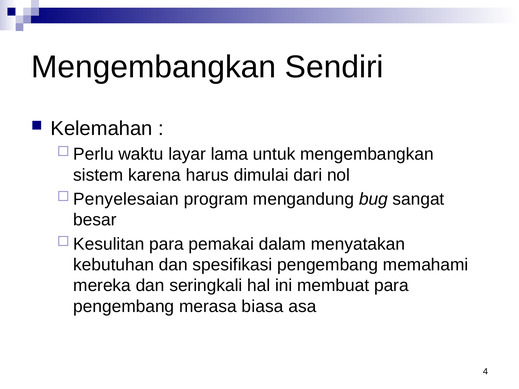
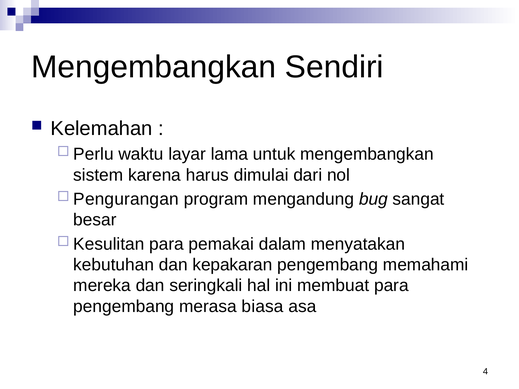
Penyelesaian: Penyelesaian -> Pengurangan (126, 199)
spesifikasi: spesifikasi -> kepakaran (233, 265)
